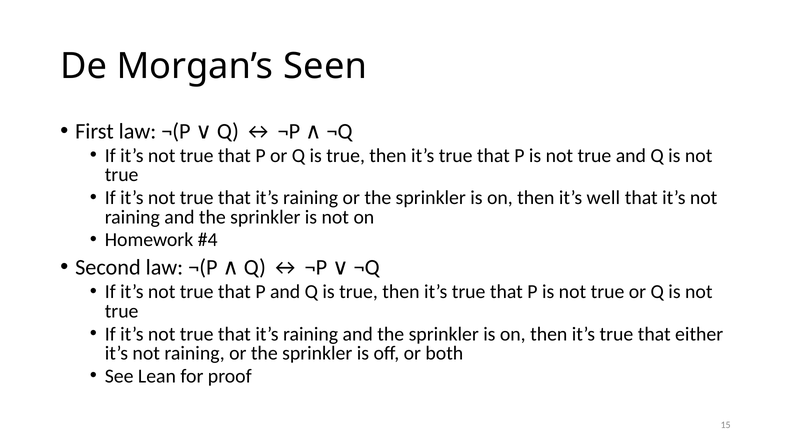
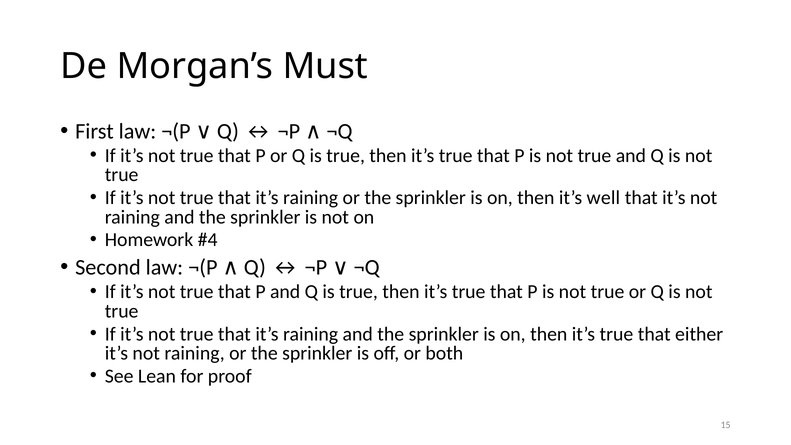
Seen: Seen -> Must (325, 66)
